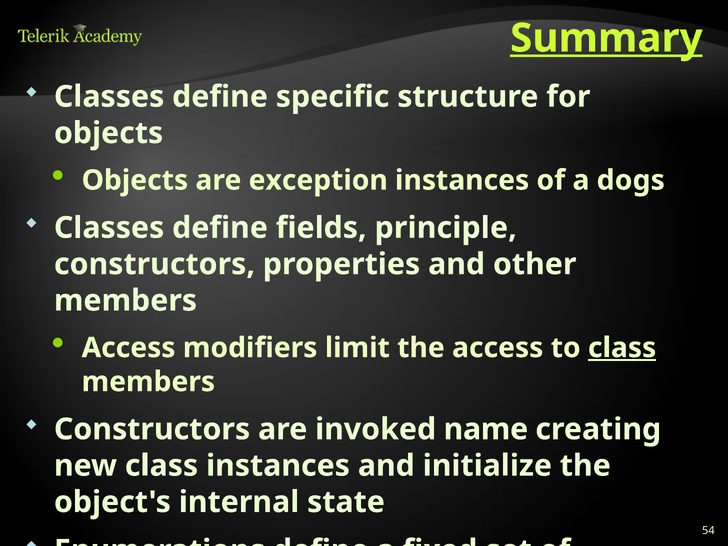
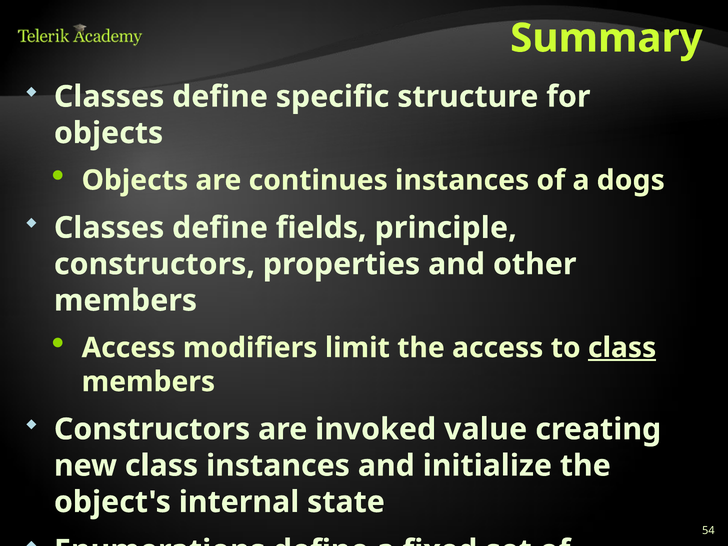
Summary underline: present -> none (606, 38)
exception: exception -> continues (318, 180)
name: name -> value (486, 429)
